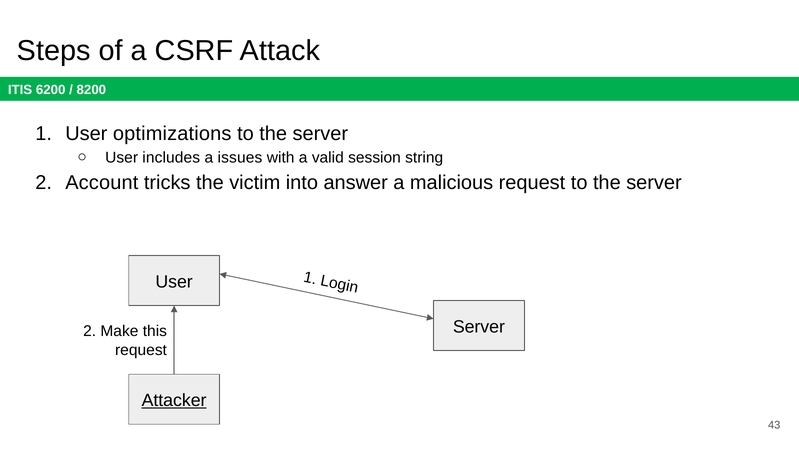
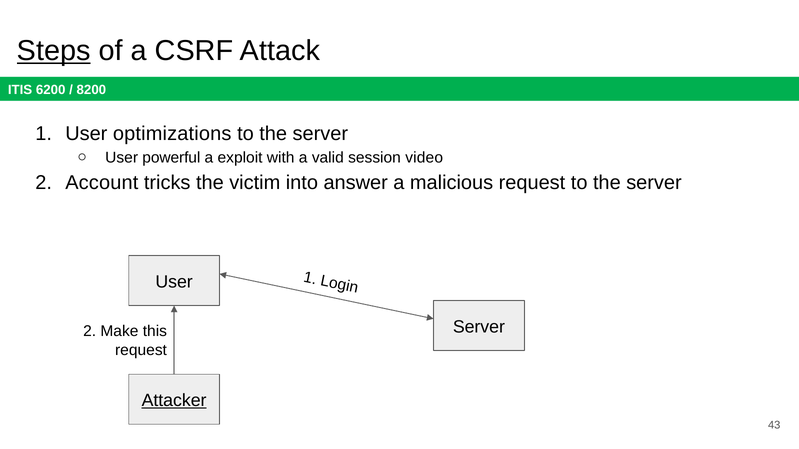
Steps underline: none -> present (54, 51)
includes: includes -> powerful (171, 158)
issues: issues -> exploit (240, 158)
string: string -> video (424, 158)
